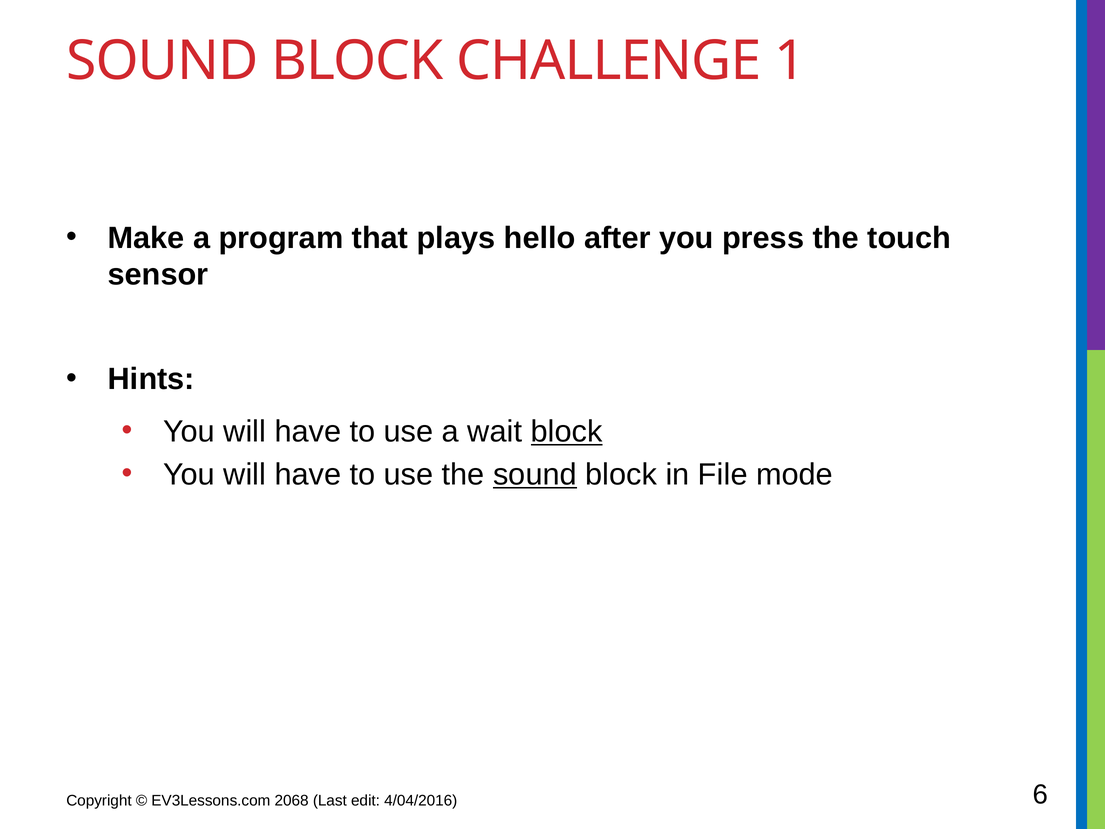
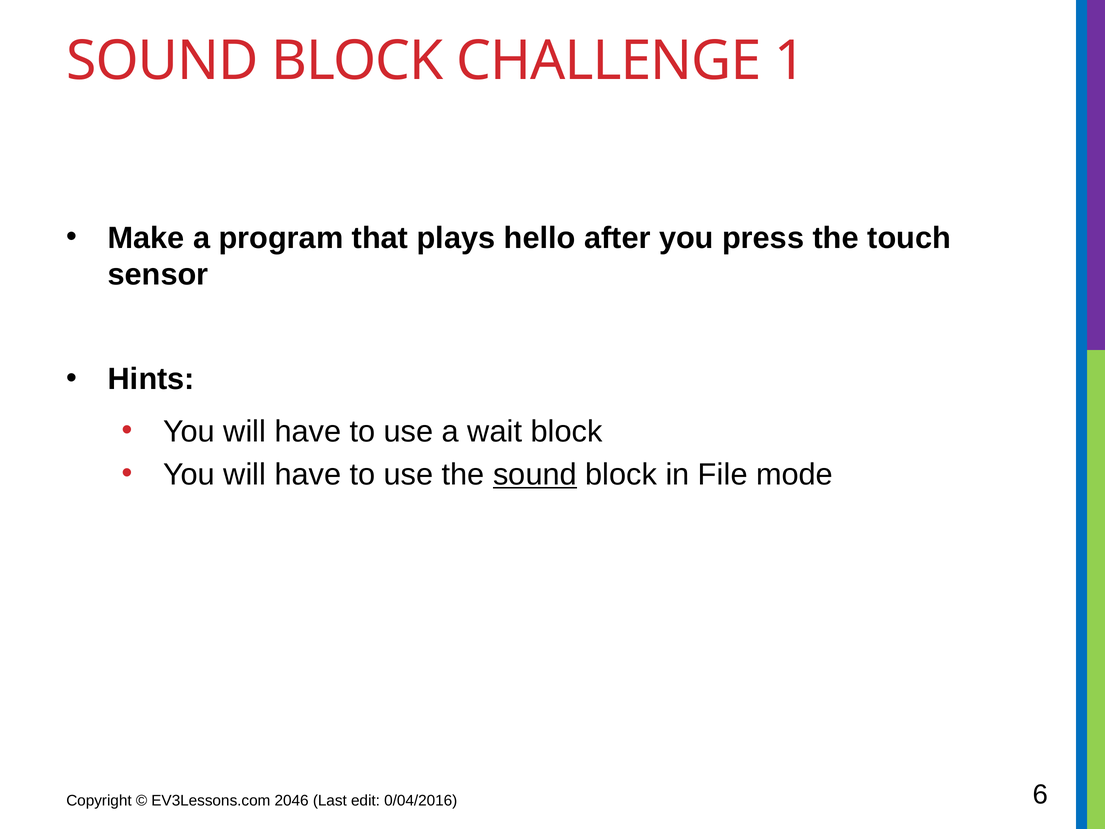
block underline: present -> none (567, 431)
2068: 2068 -> 2046 (292, 800)
4/04/2016: 4/04/2016 -> 0/04/2016 (421, 800)
